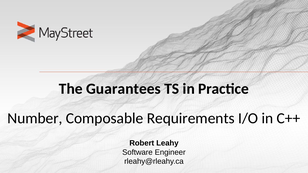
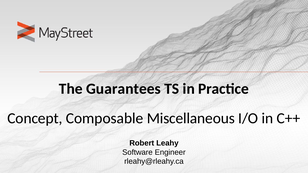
Number: Number -> Concept (35, 118)
Requirements: Requirements -> Miscellaneous (191, 118)
